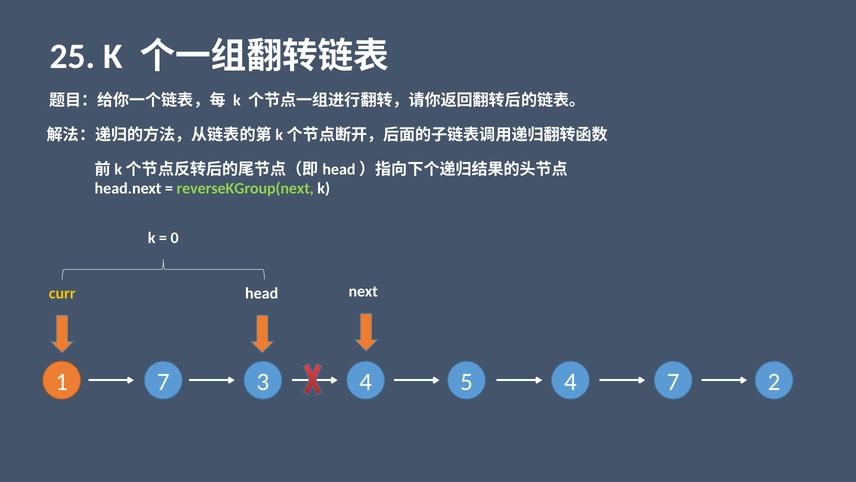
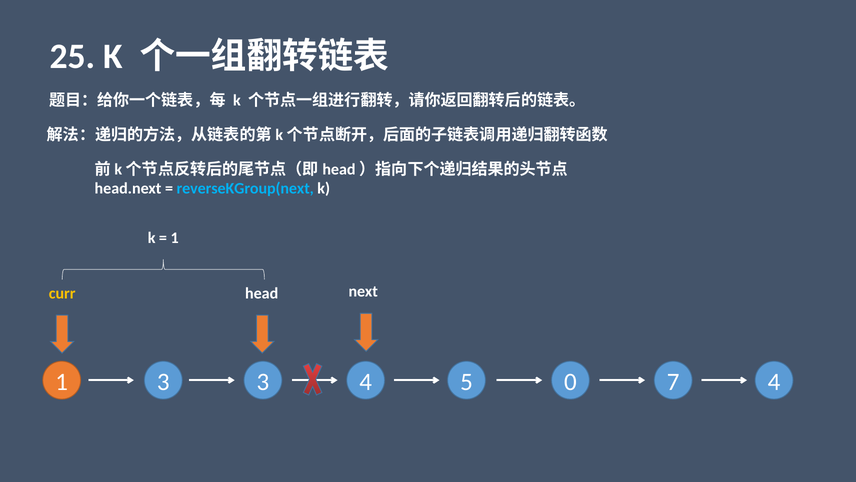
reverseKGroup(next colour: light green -> light blue (245, 188)
0: 0 -> 1 (175, 238)
1 7: 7 -> 3 (163, 382)
5 4: 4 -> 0 (570, 382)
7 2: 2 -> 4 (774, 382)
